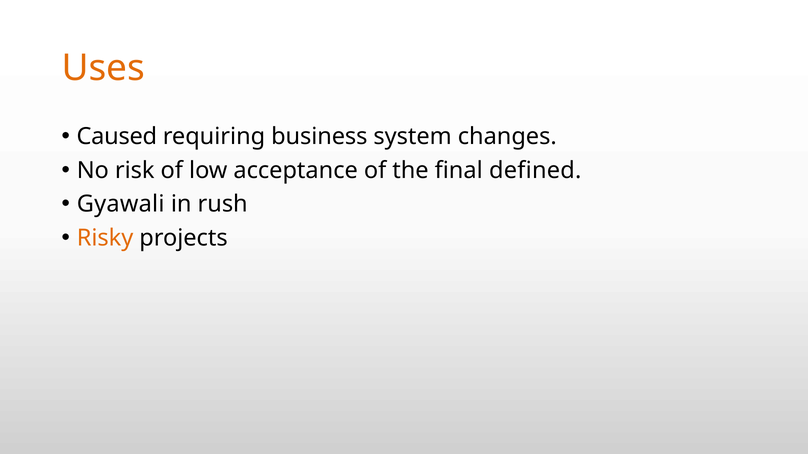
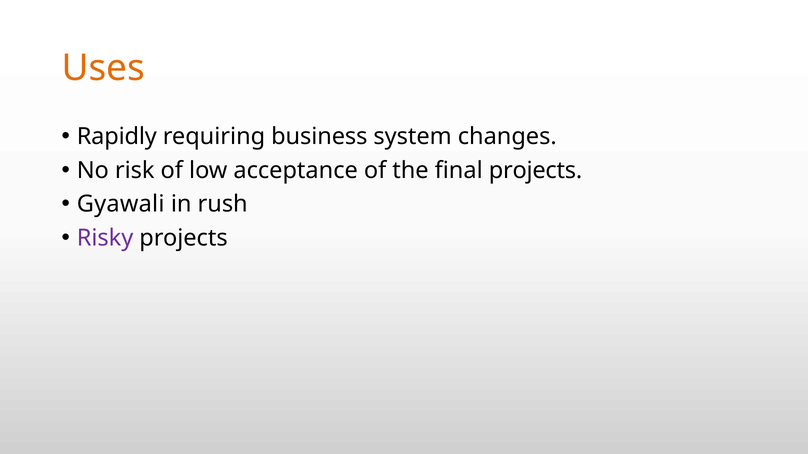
Caused: Caused -> Rapidly (117, 137)
final defined: defined -> projects (535, 170)
Risky colour: orange -> purple (105, 238)
